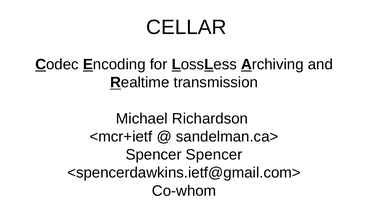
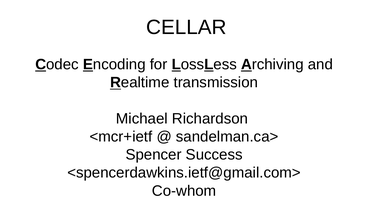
Spencer Spencer: Spencer -> Success (214, 155)
